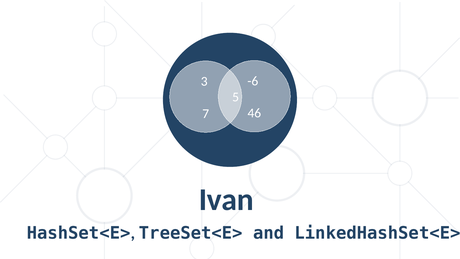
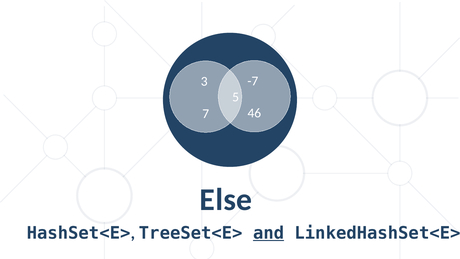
-6: -6 -> -7 (253, 81)
Ivan: Ivan -> Else (226, 199)
and underline: none -> present (269, 233)
